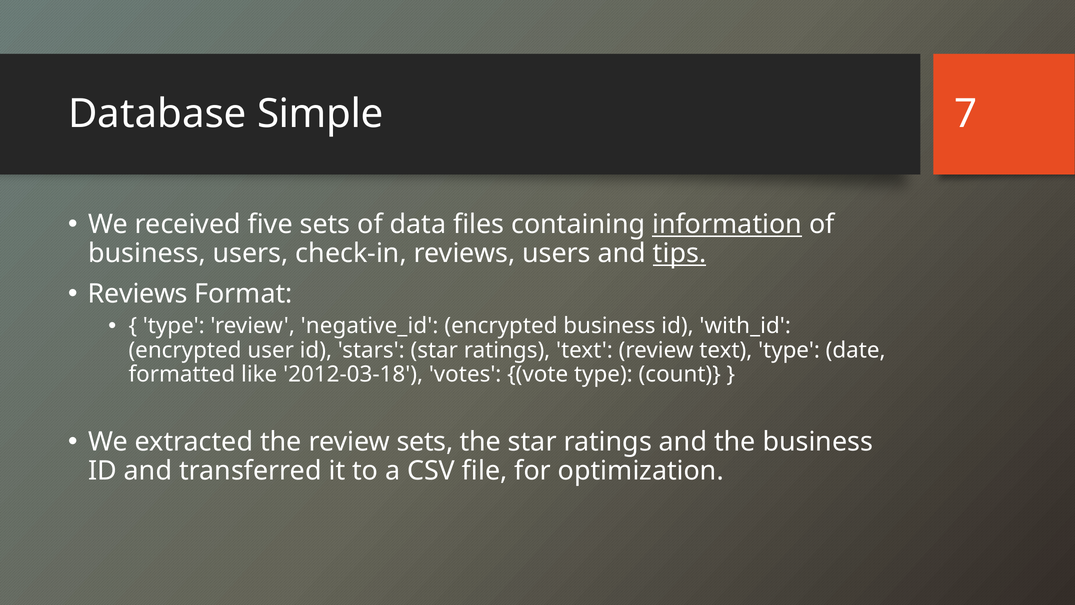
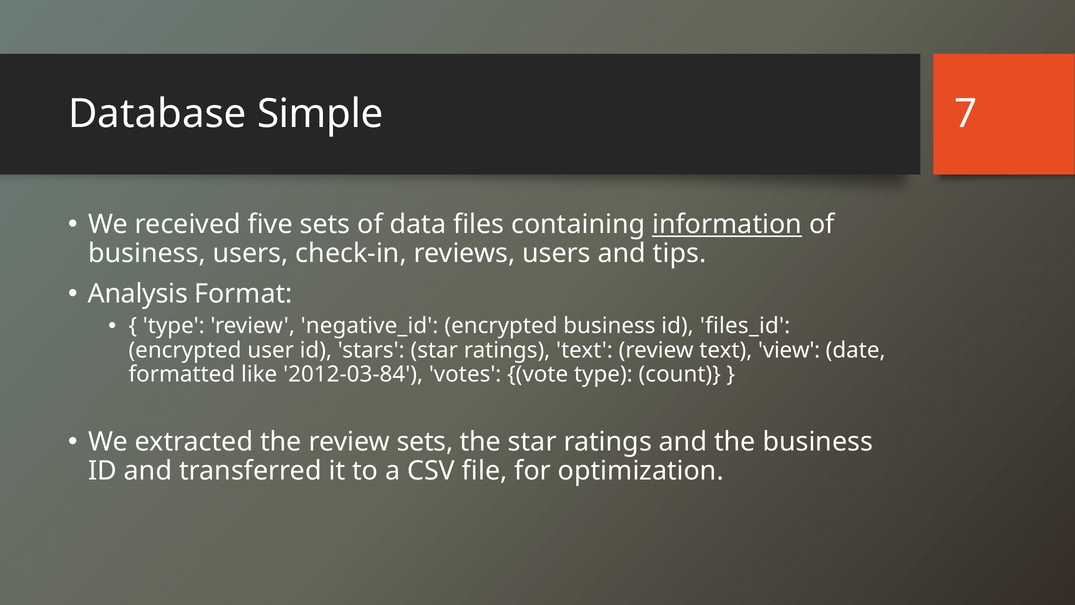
tips underline: present -> none (680, 253)
Reviews: Reviews -> Analysis (138, 294)
with_id: with_id -> files_id (745, 326)
text type: type -> view (789, 350)
2012-03-18: 2012-03-18 -> 2012-03-84 (353, 374)
